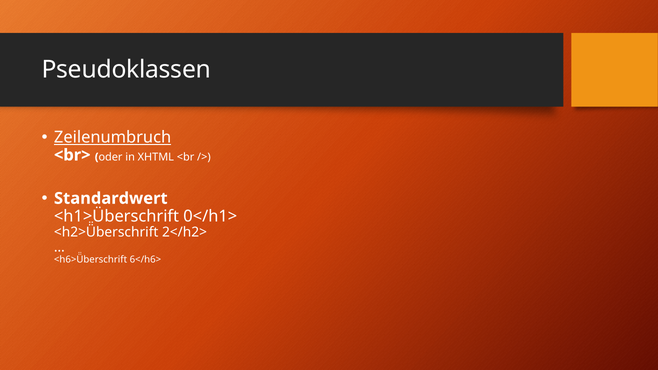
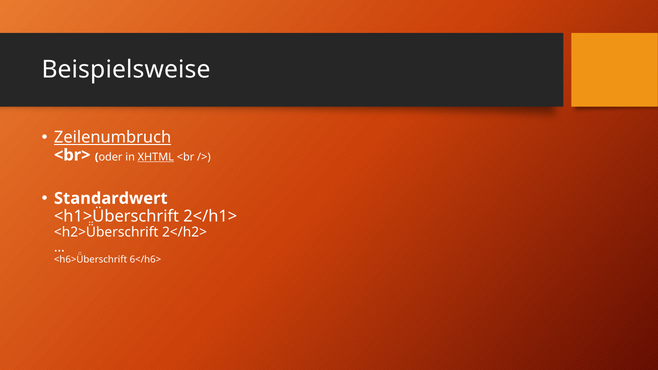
Pseudoklassen: Pseudoklassen -> Beispielsweise (126, 70)
XHTML underline: none -> present (156, 157)
0</h1>: 0</h1> -> 2</h1> (210, 216)
